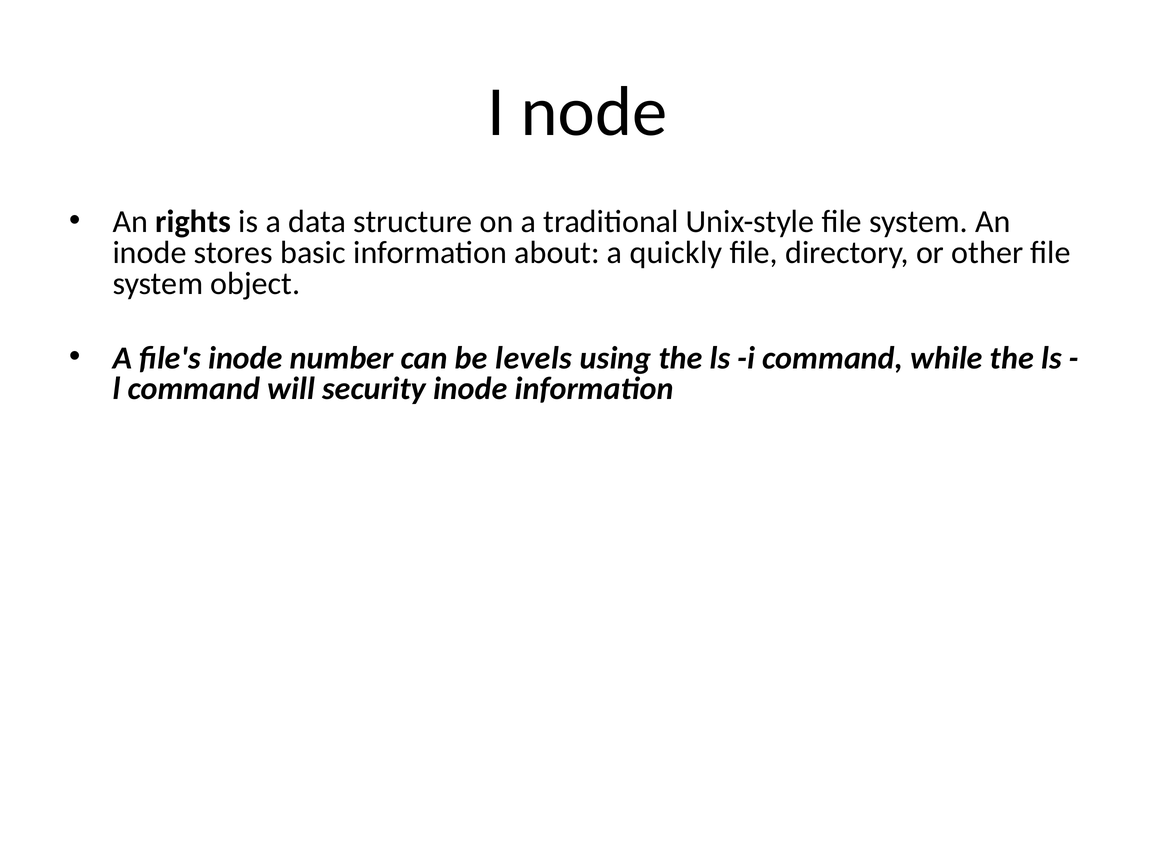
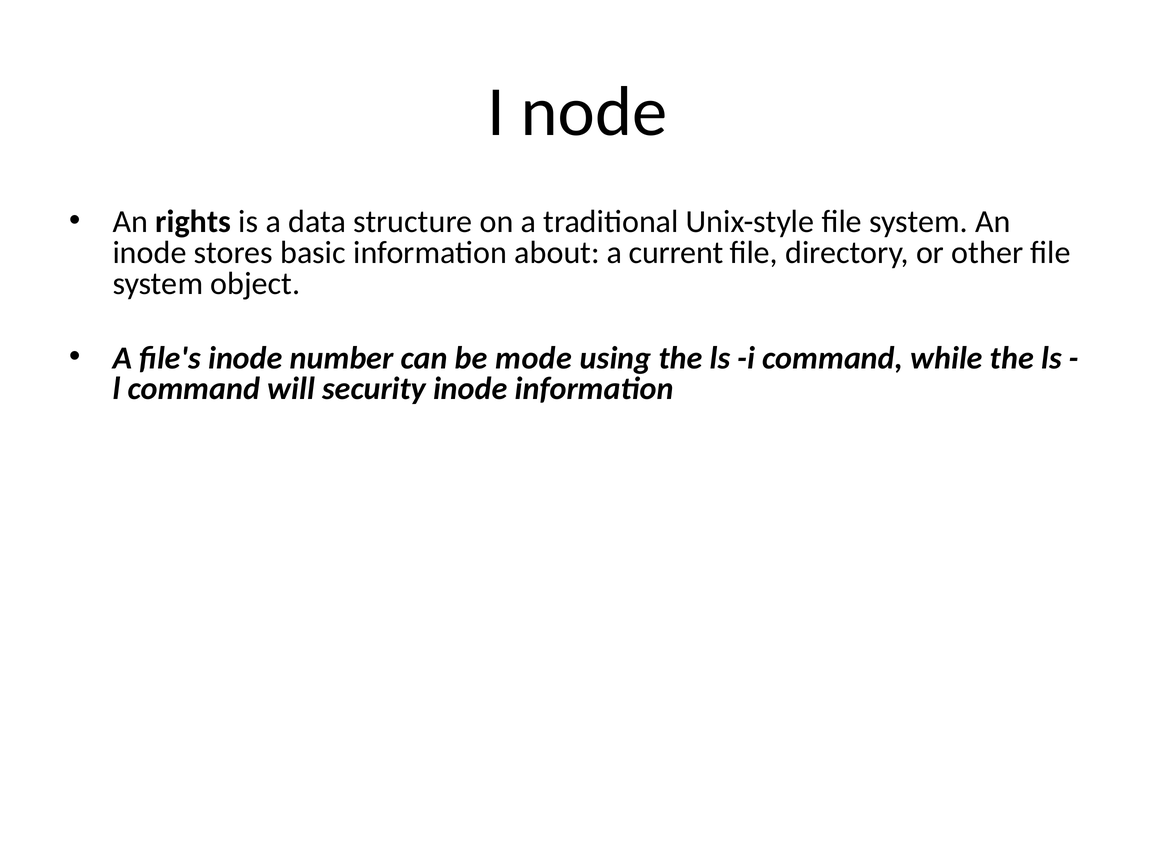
quickly: quickly -> current (676, 253)
levels: levels -> mode (534, 358)
